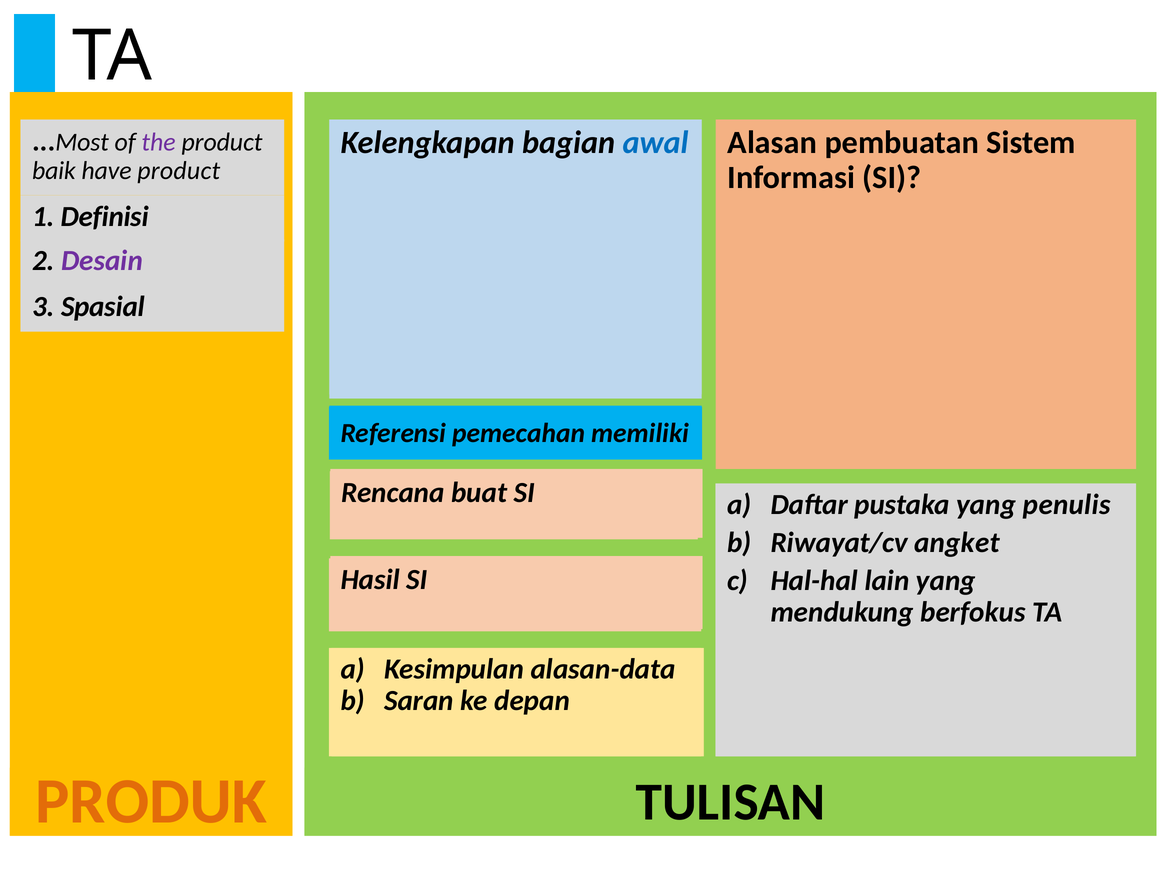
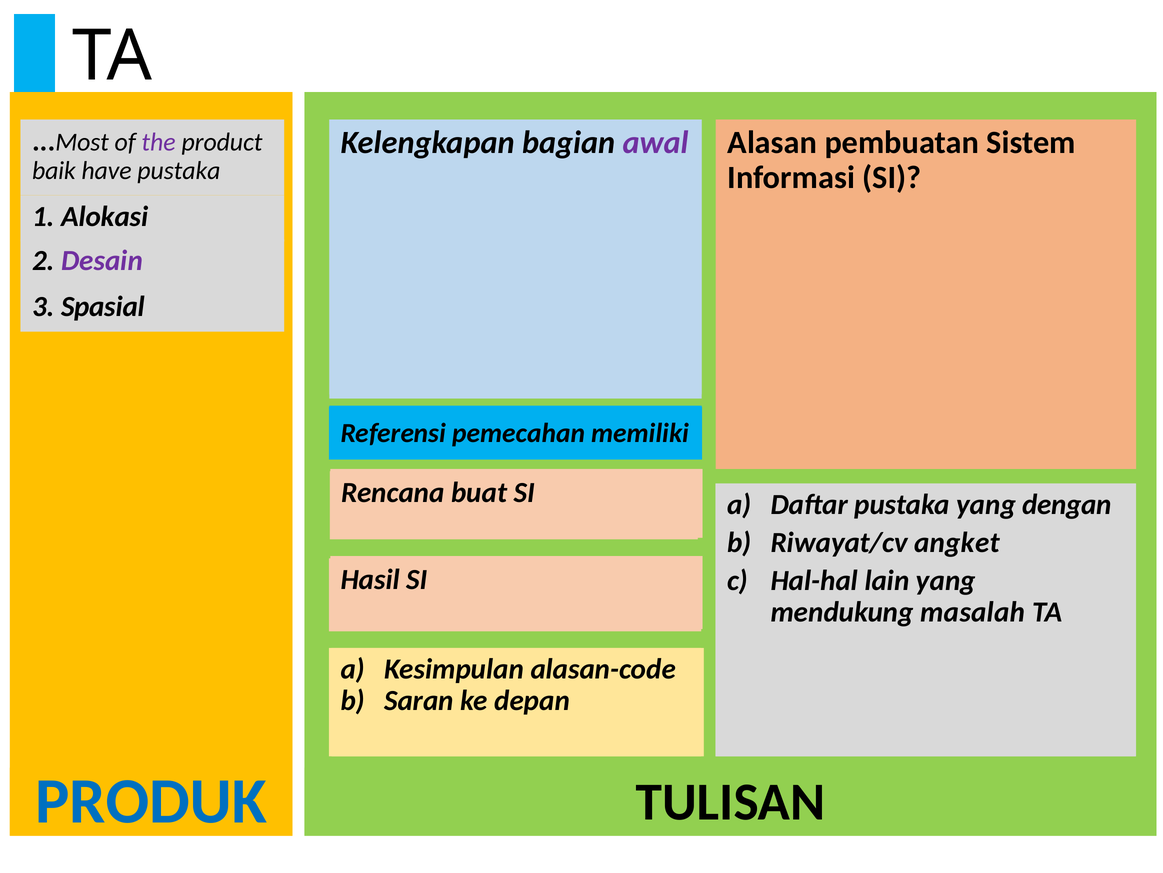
awal colour: blue -> purple (656, 143)
have product: product -> pustaka (179, 171)
1 Definisi: Definisi -> Alokasi (105, 216)
penulis: penulis -> dengan (1067, 504)
berfokus: berfokus -> masalah (973, 611)
alasan-data: alasan-data -> alasan-code (603, 669)
PRODUK colour: orange -> blue (151, 801)
